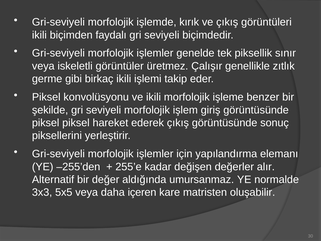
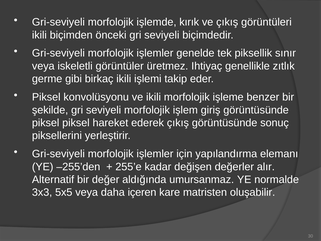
faydalı: faydalı -> önceki (111, 35)
Çalışır: Çalışır -> Ihtiyaç (207, 66)
